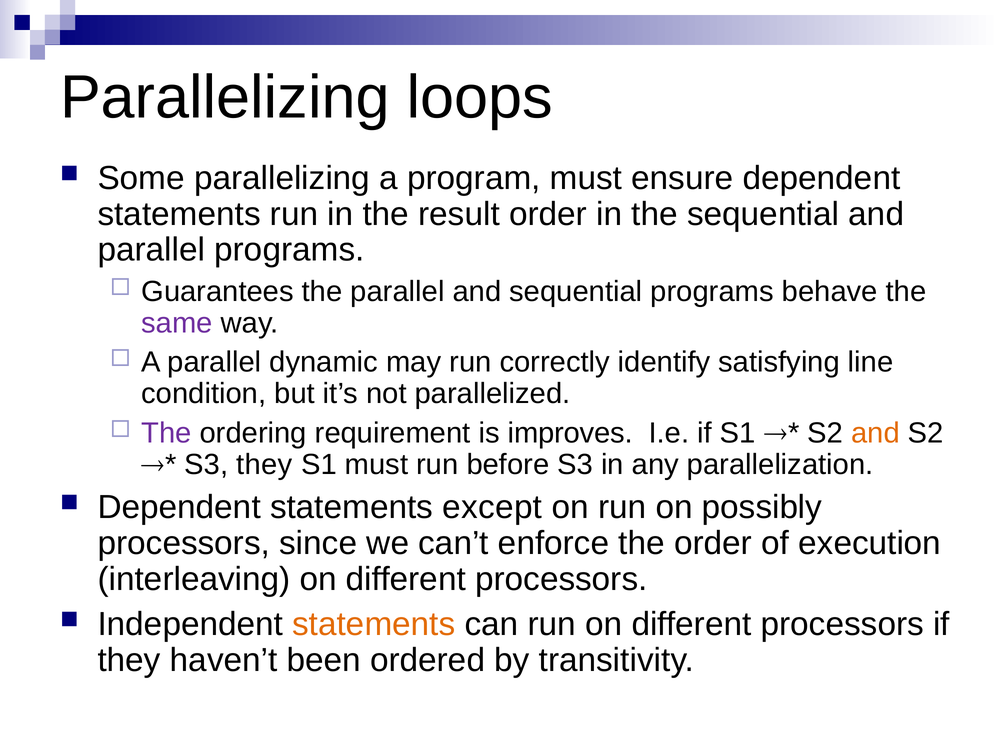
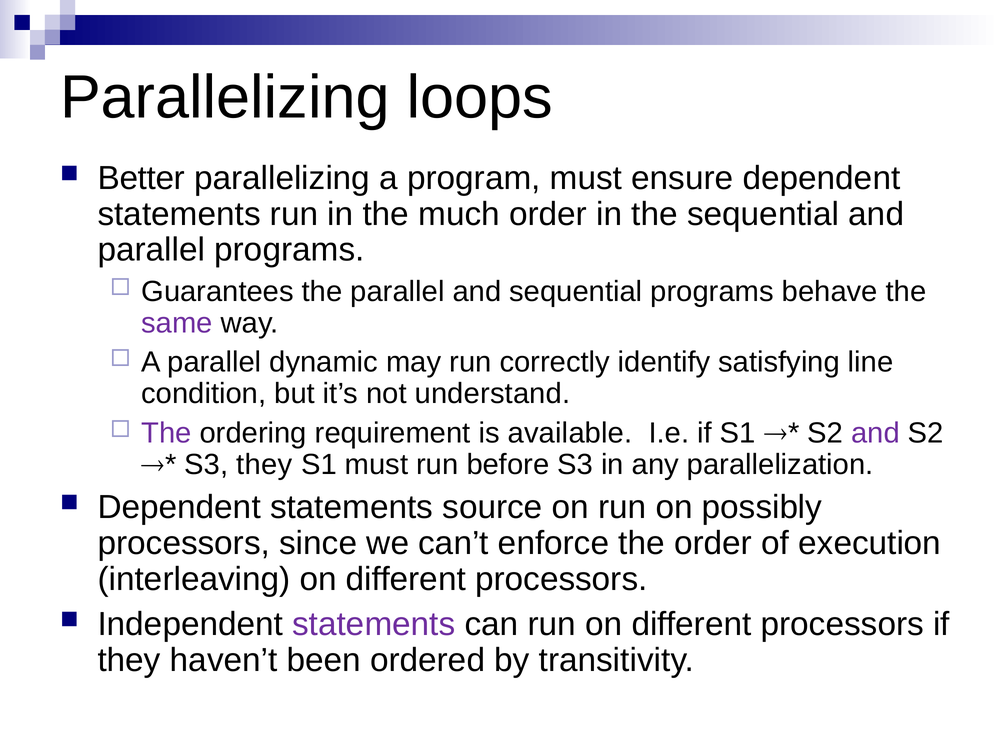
Some: Some -> Better (141, 178)
result: result -> much (459, 214)
parallelized: parallelized -> understand (493, 394)
improves: improves -> available (570, 434)
and colour: orange -> purple (875, 434)
except: except -> source (492, 508)
statements colour: orange -> purple (374, 625)
